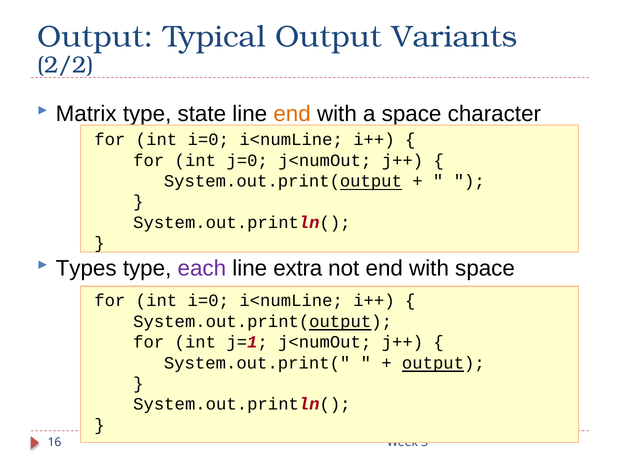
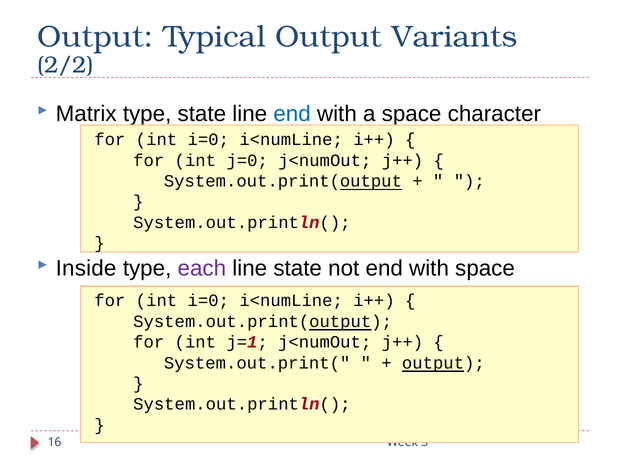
end colour: orange -> blue (292, 114)
Types: Types -> Inside (86, 269)
line extra: extra -> state (298, 269)
